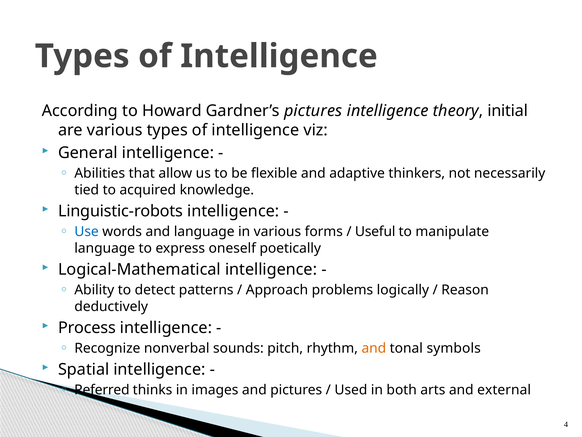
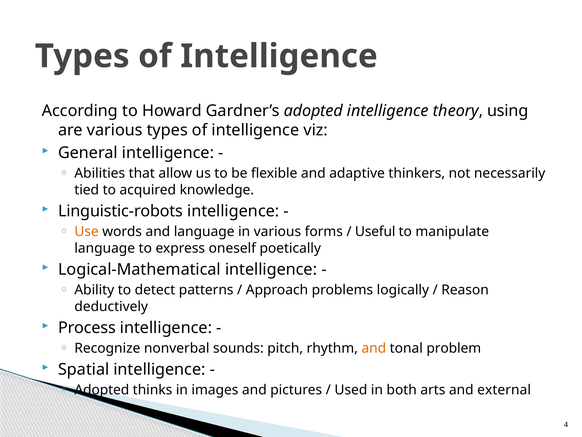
Gardner’s pictures: pictures -> adopted (313, 111)
initial: initial -> using (508, 111)
Use colour: blue -> orange (87, 231)
symbols: symbols -> problem (454, 348)
Referred: Referred -> Adopted (102, 390)
